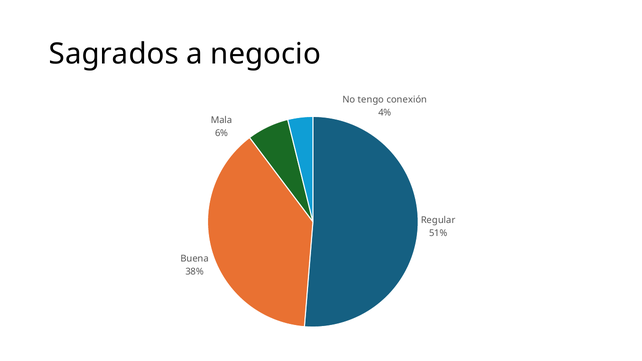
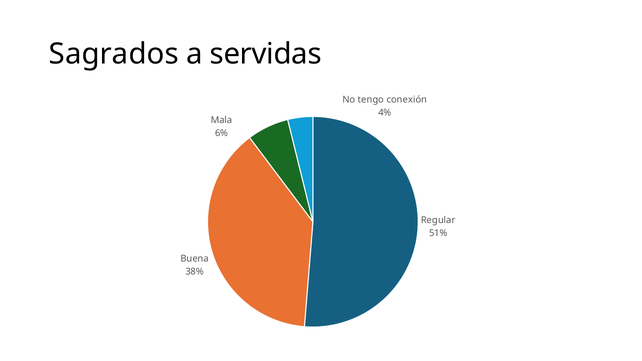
negocio: negocio -> servidas (266, 54)
